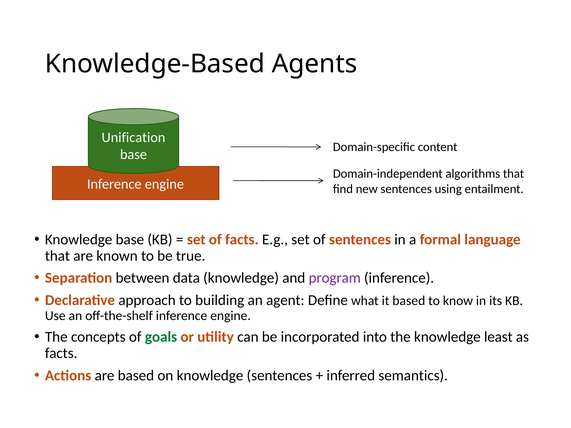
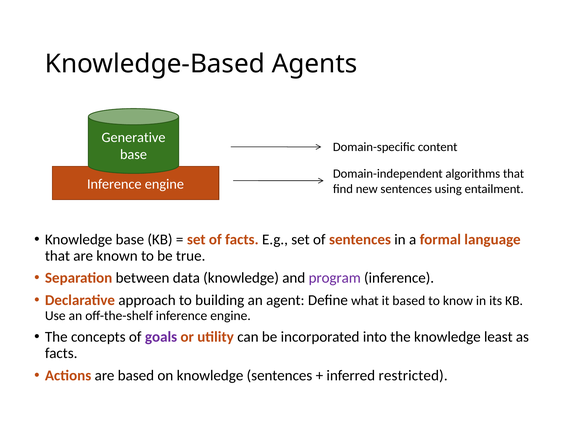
Unification: Unification -> Generative (134, 138)
goals colour: green -> purple (161, 337)
semantics: semantics -> restricted (413, 376)
